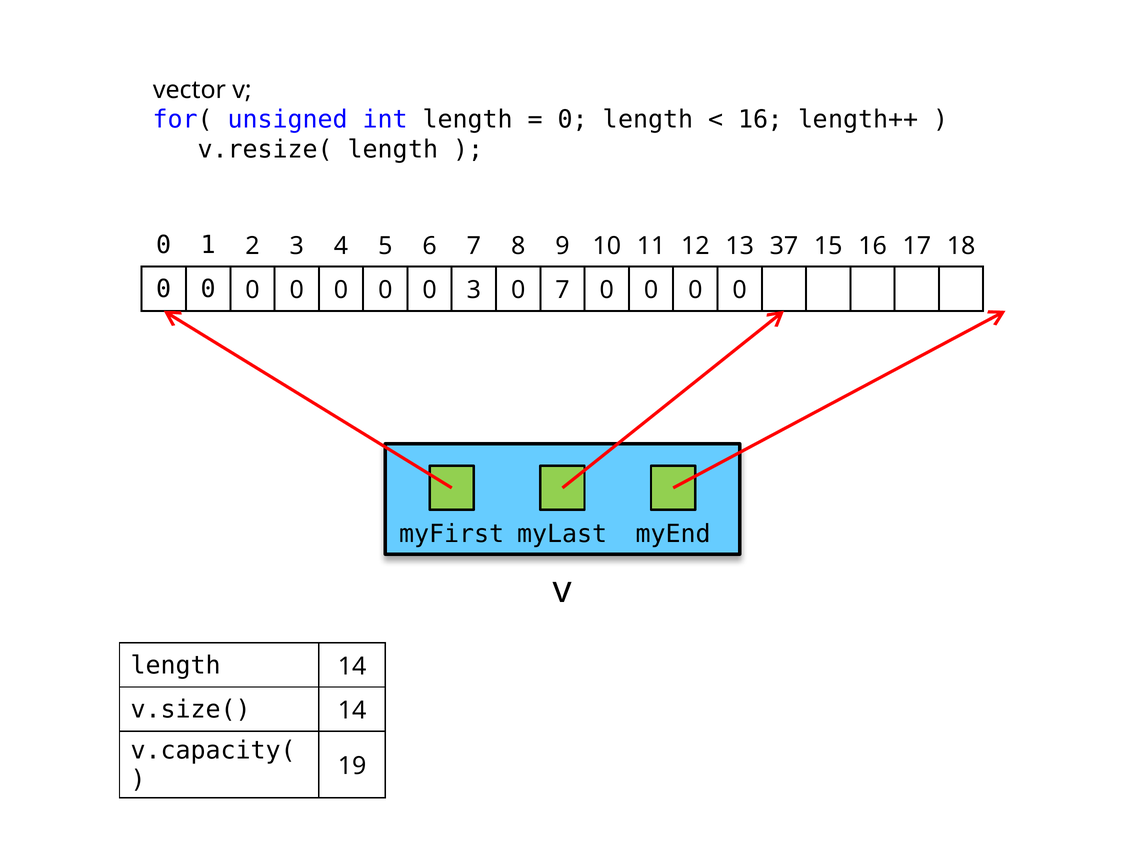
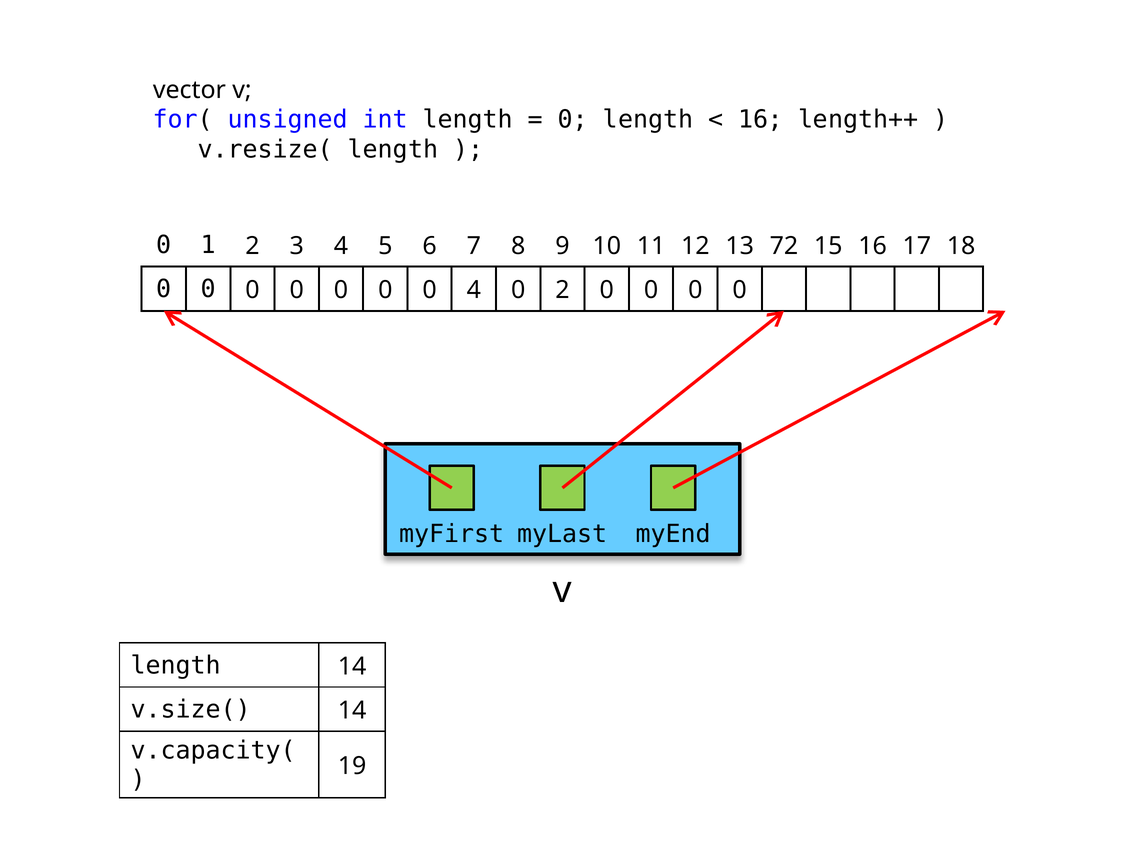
37: 37 -> 72 (784, 246)
0 3: 3 -> 4 (474, 290)
0 7: 7 -> 2 (562, 290)
